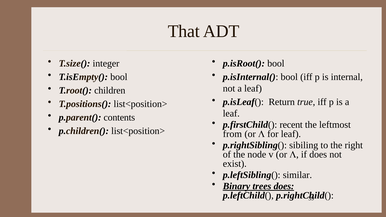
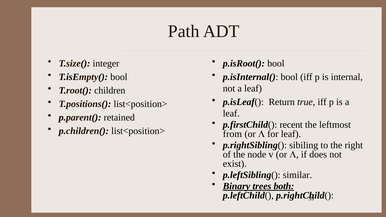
That: That -> Path (184, 31)
contents: contents -> retained (119, 117)
trees does: does -> both (284, 186)
